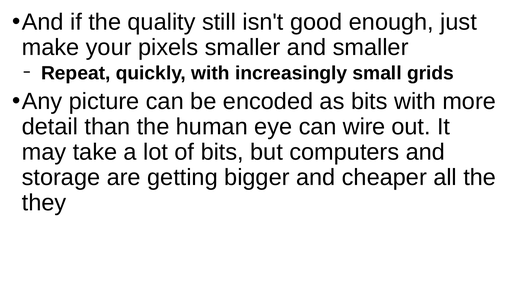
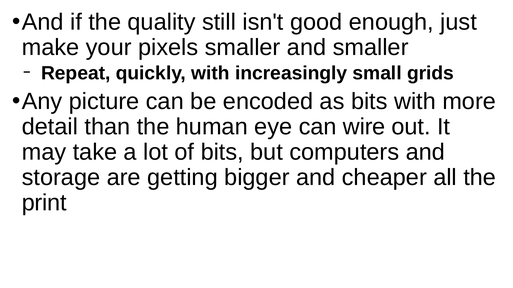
they: they -> print (44, 203)
